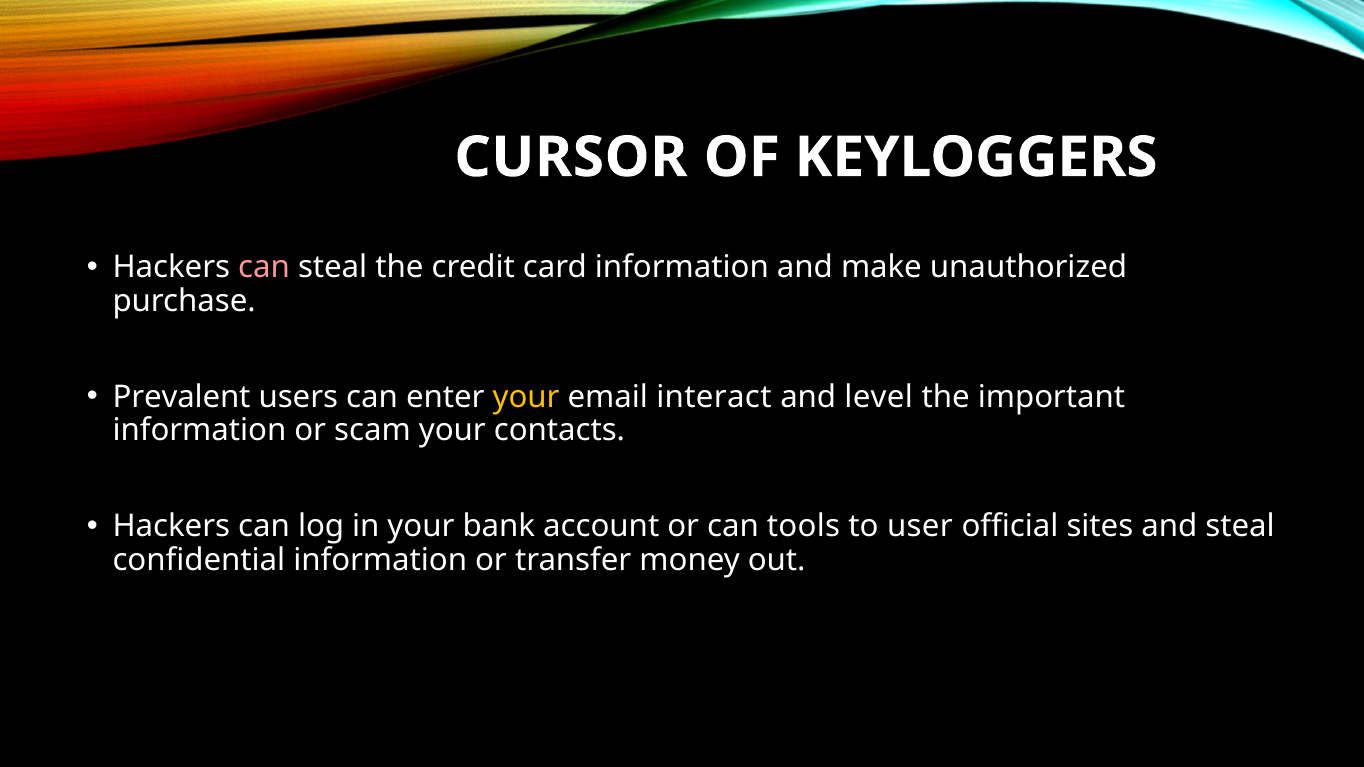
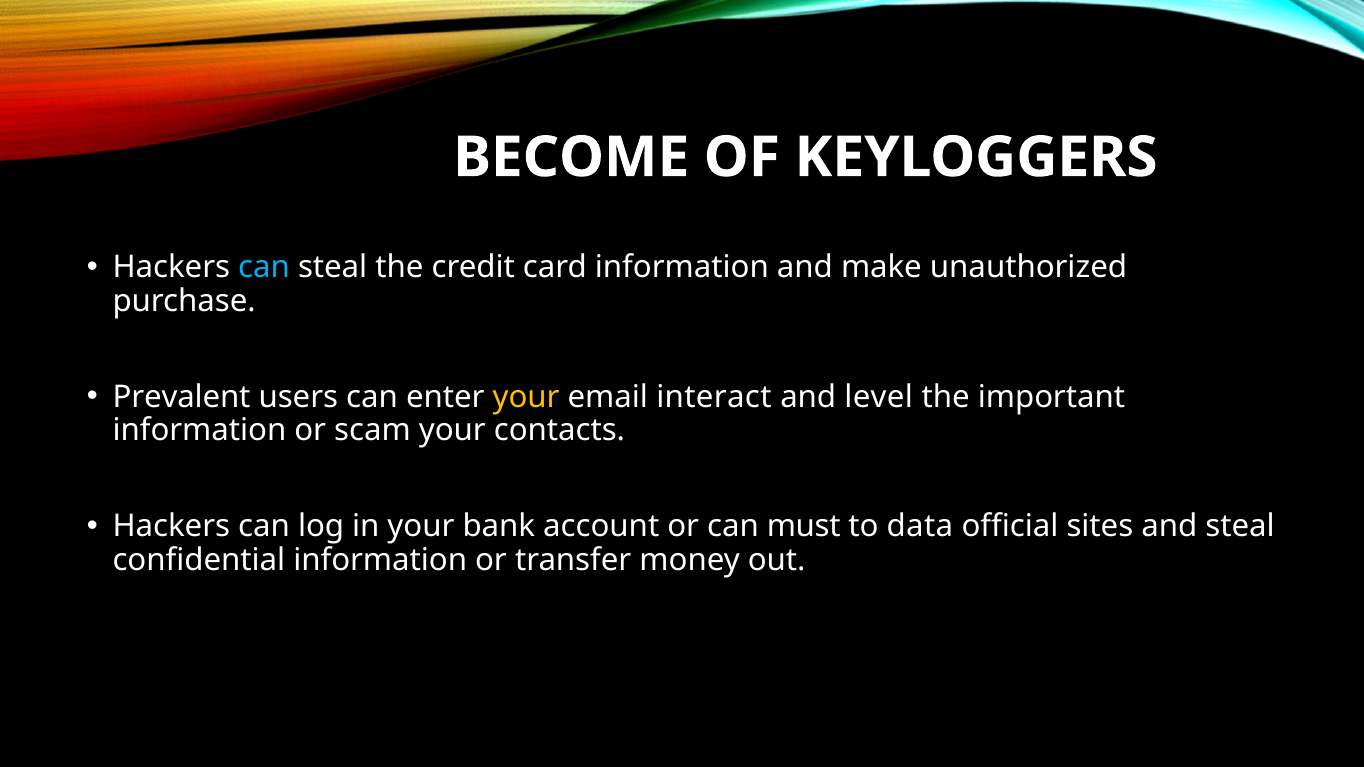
CURSOR: CURSOR -> BECOME (571, 157)
can colour: pink -> light blue (264, 267)
tools: tools -> must (804, 527)
user: user -> data (920, 527)
